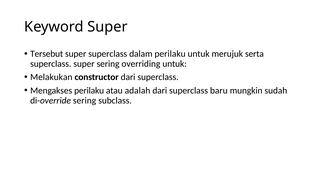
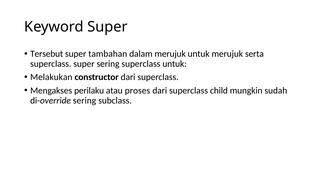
super superclass: superclass -> tambahan (108, 54)
dalam perilaku: perilaku -> merujuk (170, 54)
sering overriding: overriding -> superclass (141, 64)
adalah: adalah -> proses (137, 90)
baru: baru -> child (219, 90)
